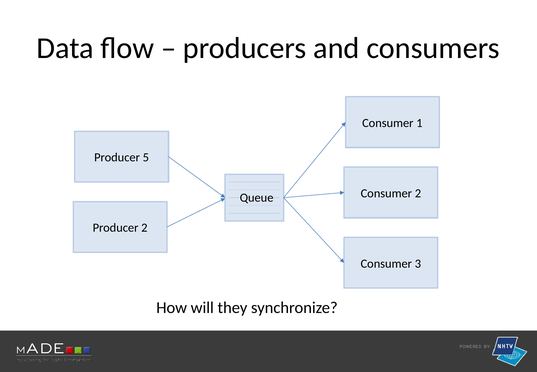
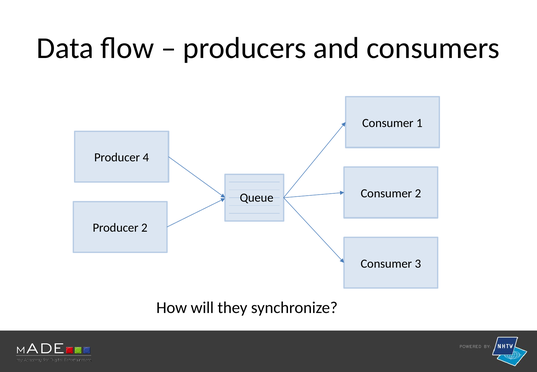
5: 5 -> 4 (146, 157)
